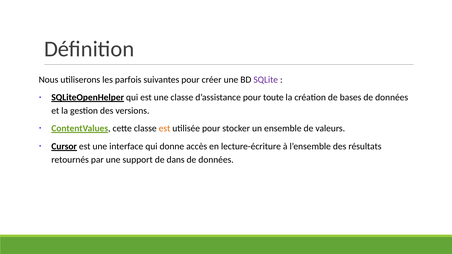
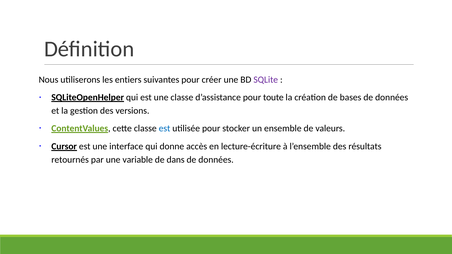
parfois: parfois -> entiers (128, 80)
est colour: orange -> blue (165, 129)
support: support -> variable (138, 160)
